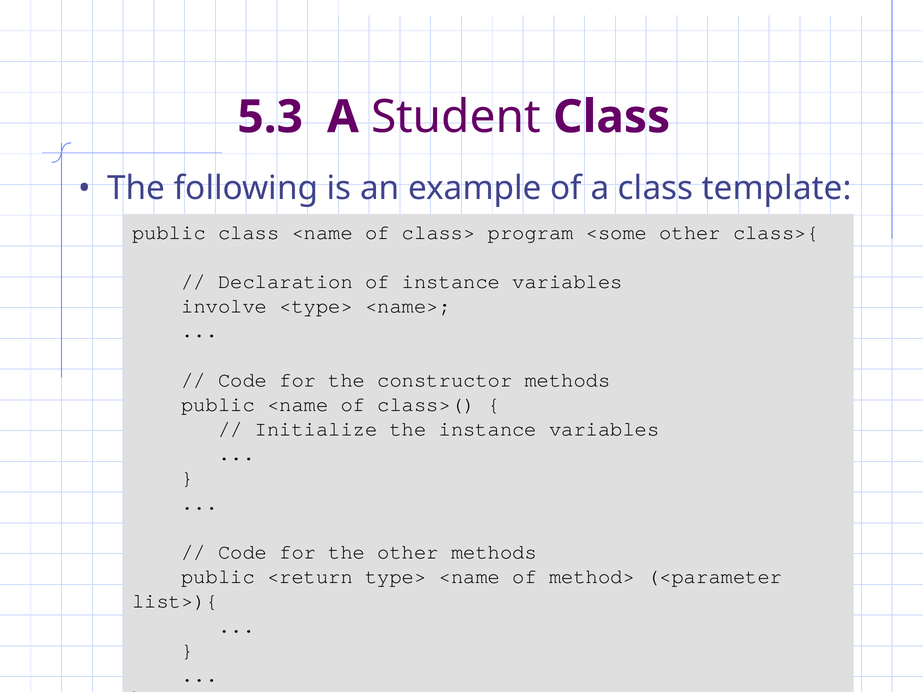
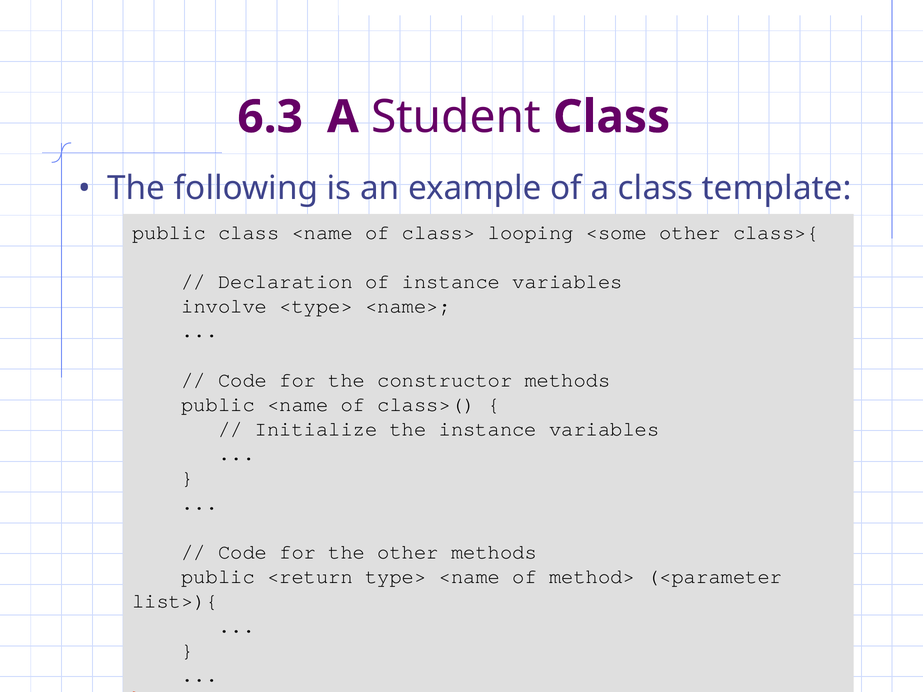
5.3: 5.3 -> 6.3 (270, 117)
program: program -> looping (531, 232)
